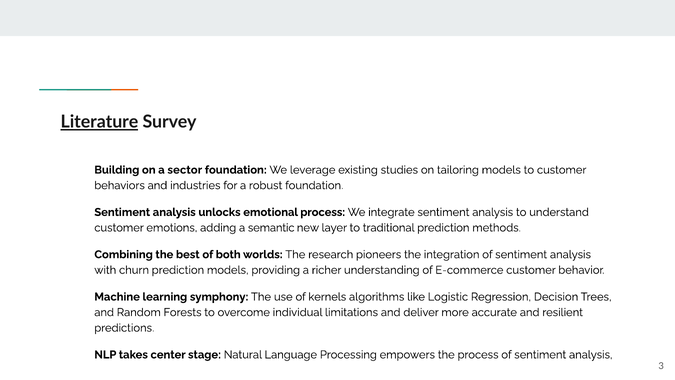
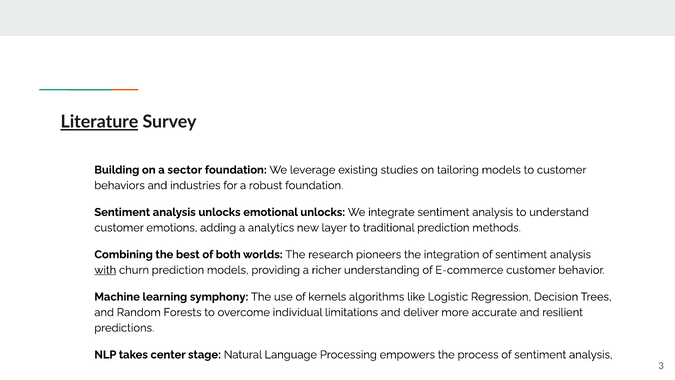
emotional process: process -> unlocks (323, 212)
semantic: semantic -> analytics (271, 228)
with underline: none -> present (105, 270)
